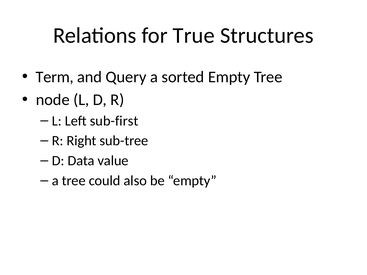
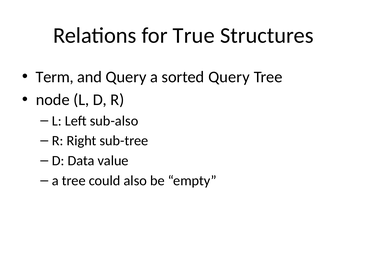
sorted Empty: Empty -> Query (229, 77)
sub-first: sub-first -> sub-also (114, 121)
